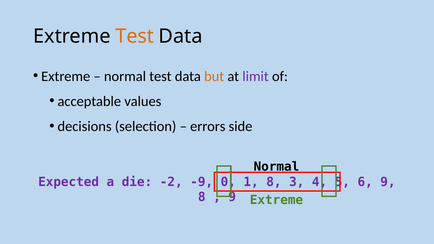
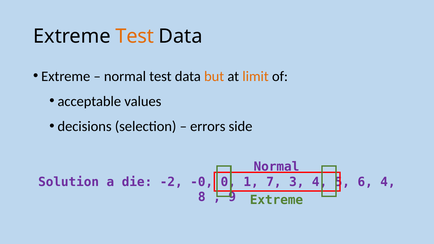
limit colour: purple -> orange (256, 76)
Normal colour: black -> purple (276, 167)
Expected: Expected -> Solution (69, 182)
-9: -9 -> -0 (202, 182)
1 8: 8 -> 7 (274, 182)
6 9: 9 -> 4 (388, 182)
